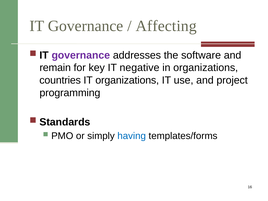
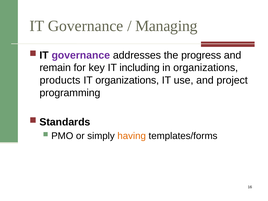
Affecting: Affecting -> Managing (166, 26)
software: software -> progress (201, 55)
negative: negative -> including (140, 68)
countries: countries -> products (60, 80)
having colour: blue -> orange (132, 136)
